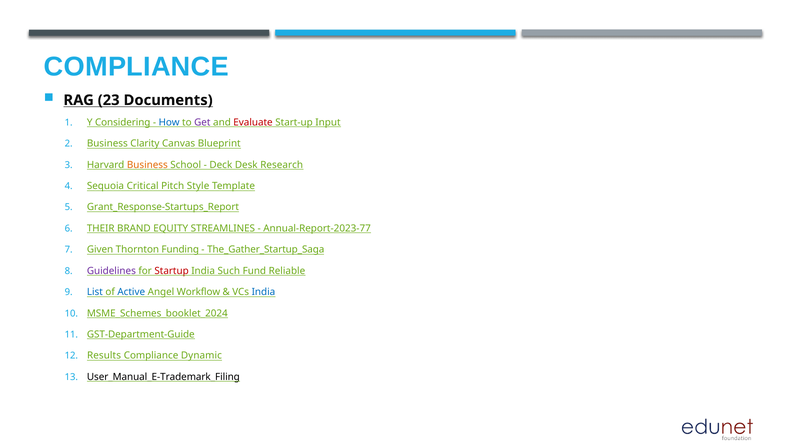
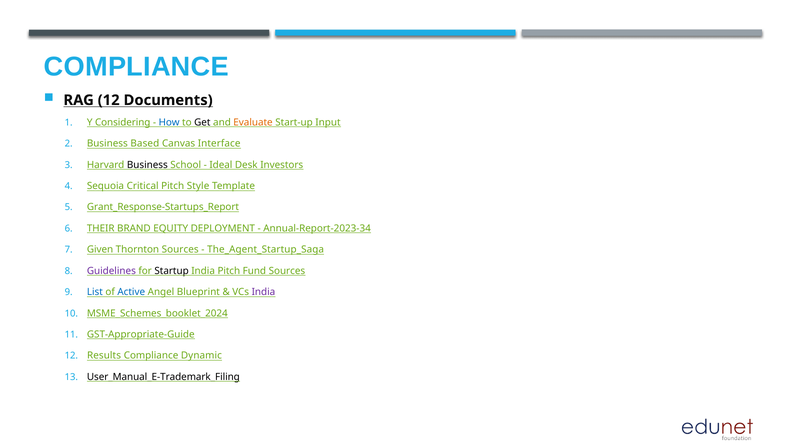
RAG 23: 23 -> 12 (109, 100)
Get colour: purple -> black (202, 122)
Evaluate colour: red -> orange (253, 122)
Clarity: Clarity -> Based (145, 144)
Blueprint: Blueprint -> Interface (219, 144)
Business colour: orange -> black (147, 165)
Deck: Deck -> Ideal (221, 165)
Research: Research -> Investors (282, 165)
STREAMLINES: STREAMLINES -> DEPLOYMENT (223, 228)
Annual-Report-2023-77: Annual-Report-2023-77 -> Annual-Report-2023-34 (317, 228)
Thornton Funding: Funding -> Sources (180, 250)
The_Gather_Startup_Saga: The_Gather_Startup_Saga -> The_Agent_Startup_Saga (266, 250)
Startup colour: red -> black (172, 271)
India Such: Such -> Pitch (229, 271)
Fund Reliable: Reliable -> Sources (287, 271)
Workflow: Workflow -> Blueprint (198, 292)
India colour: blue -> purple (263, 292)
GST-Department-Guide: GST-Department-Guide -> GST-Appropriate-Guide (141, 334)
